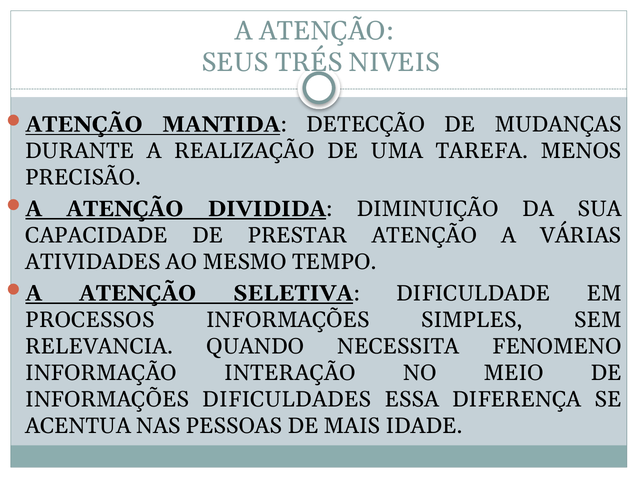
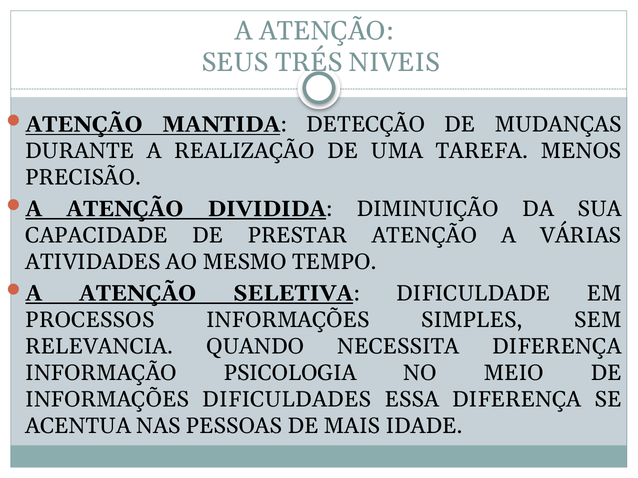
NECESSITA FENOMENO: FENOMENO -> DIFERENÇA (557, 347)
INTERAÇÃO: INTERAÇÃO -> PSICOLOGIA (290, 373)
